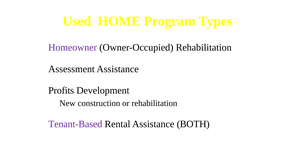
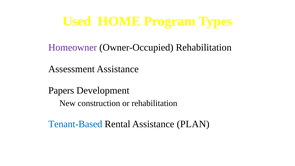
Profits: Profits -> Papers (61, 90)
Tenant-Based colour: purple -> blue (75, 124)
BOTH: BOTH -> PLAN (193, 124)
